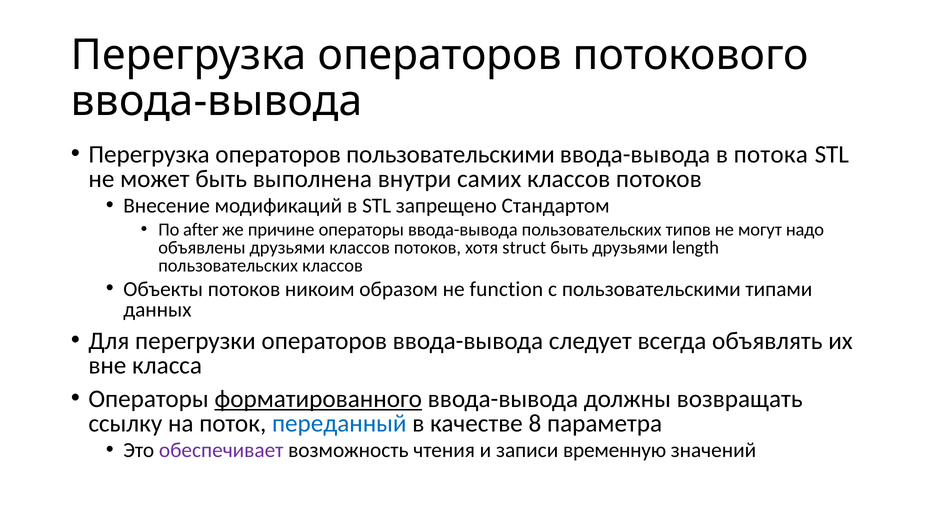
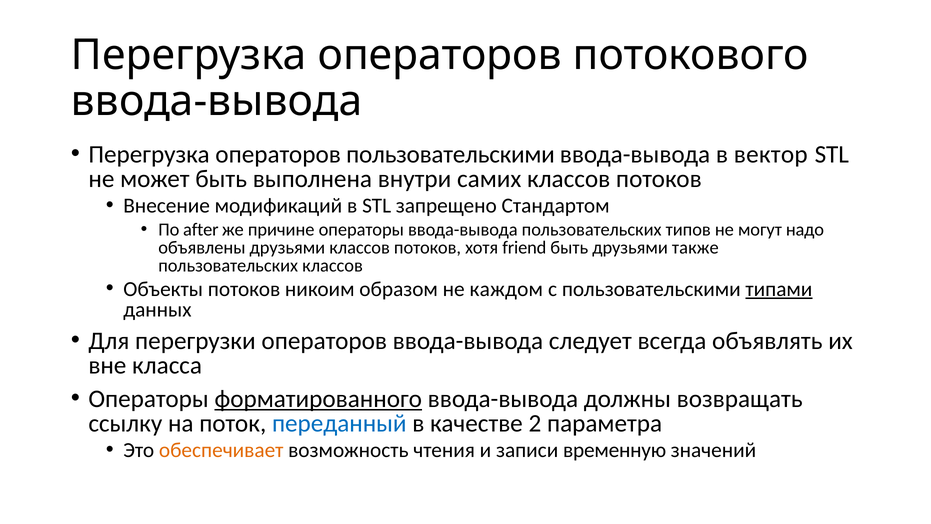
потока: потока -> вектор (771, 154)
struct: struct -> friend (524, 247)
length: length -> также (695, 247)
function: function -> каждом (506, 289)
типами underline: none -> present (779, 289)
8: 8 -> 2 (535, 423)
обеспечивает colour: purple -> orange (221, 450)
